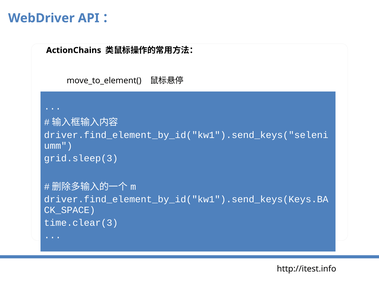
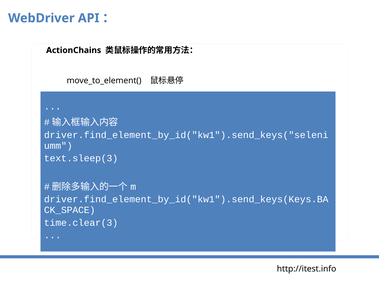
grid.sleep(3: grid.sleep(3 -> text.sleep(3 (81, 158)
